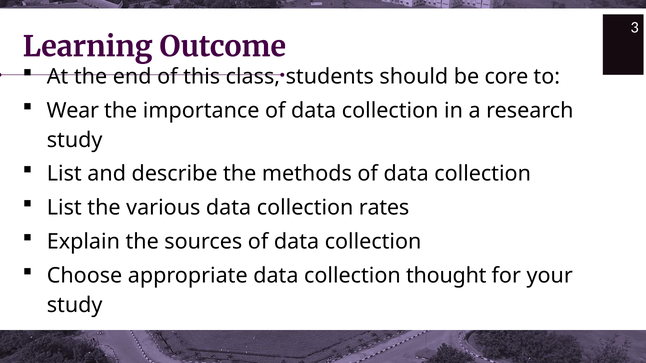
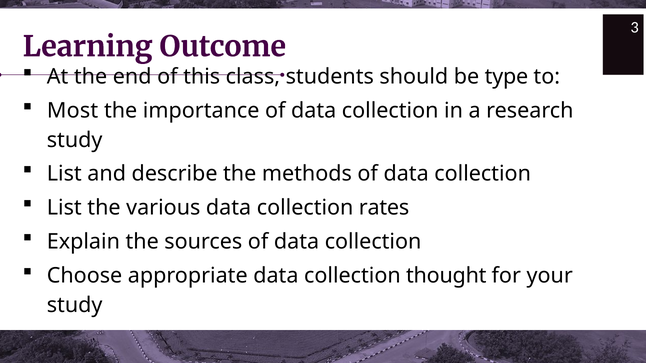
core: core -> type (506, 77)
Wear: Wear -> Most (73, 111)
